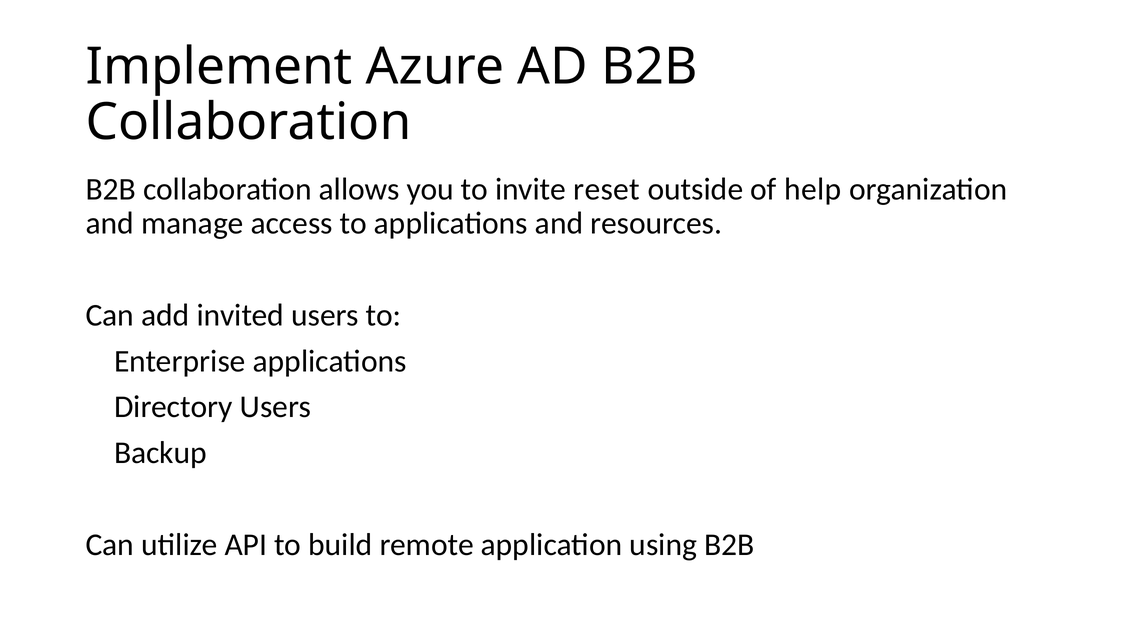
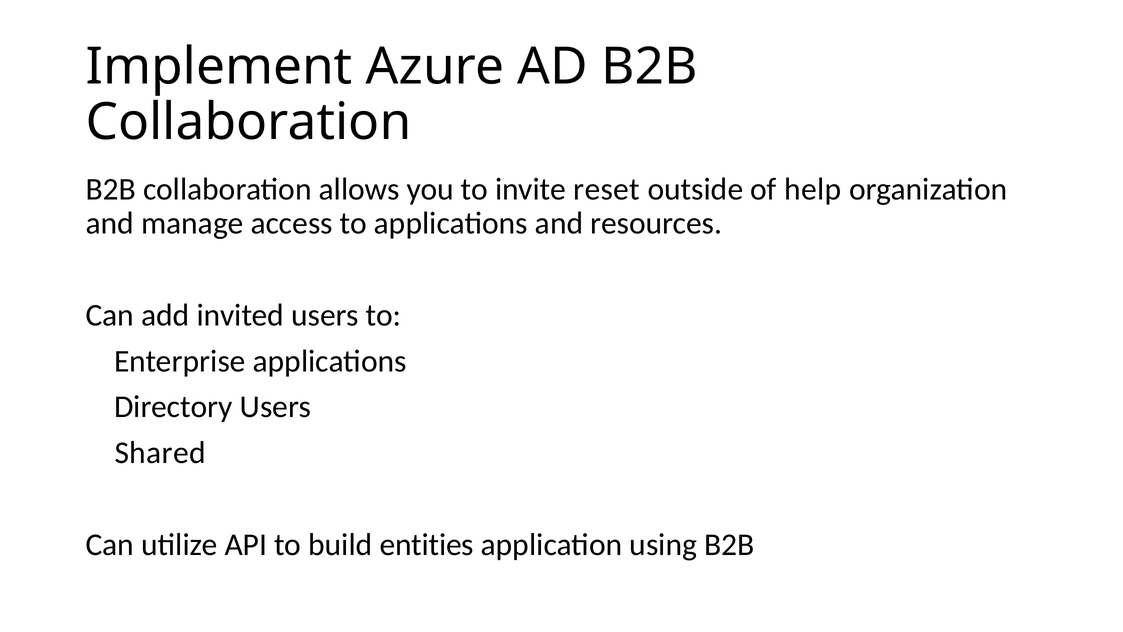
Backup: Backup -> Shared (160, 453)
remote: remote -> entities (427, 544)
